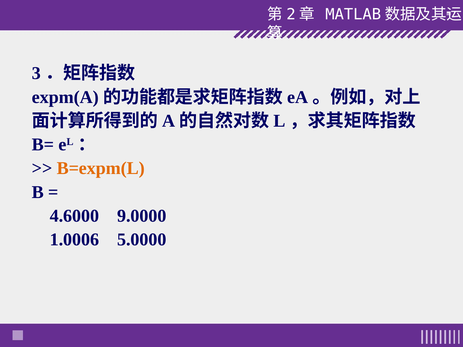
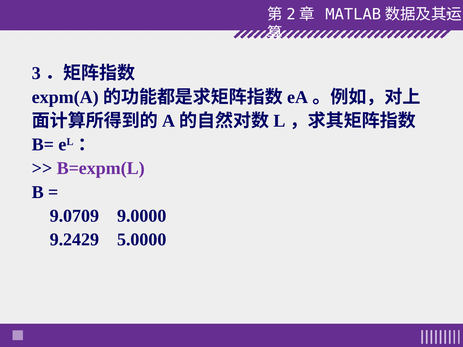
B=expm(L colour: orange -> purple (101, 169)
4.6000: 4.6000 -> 9.0709 (75, 216)
1.0006: 1.0006 -> 9.2429 (75, 240)
